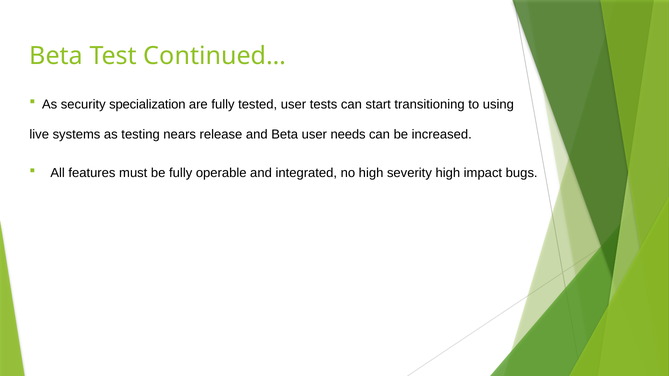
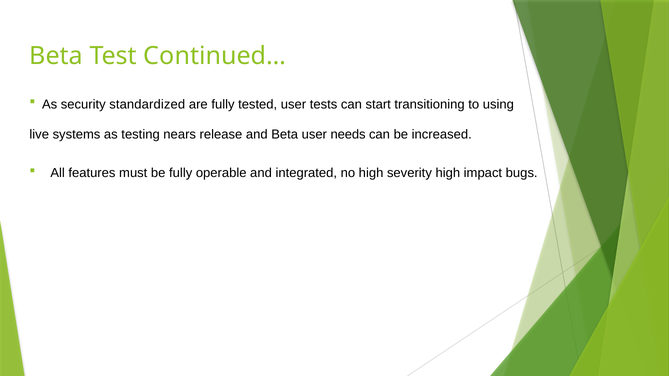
specialization: specialization -> standardized (147, 104)
